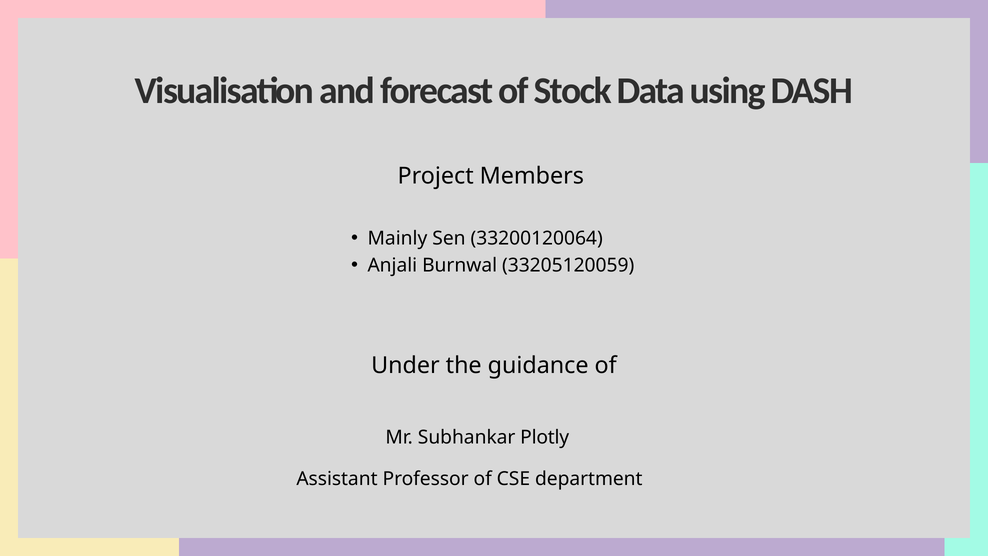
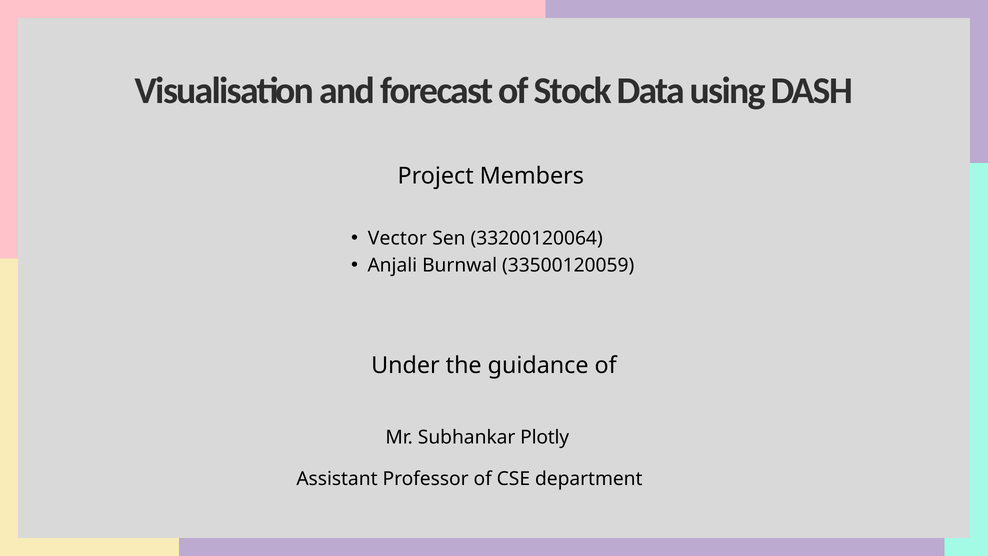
Mainly: Mainly -> Vector (397, 238)
33205120059: 33205120059 -> 33500120059 (568, 265)
